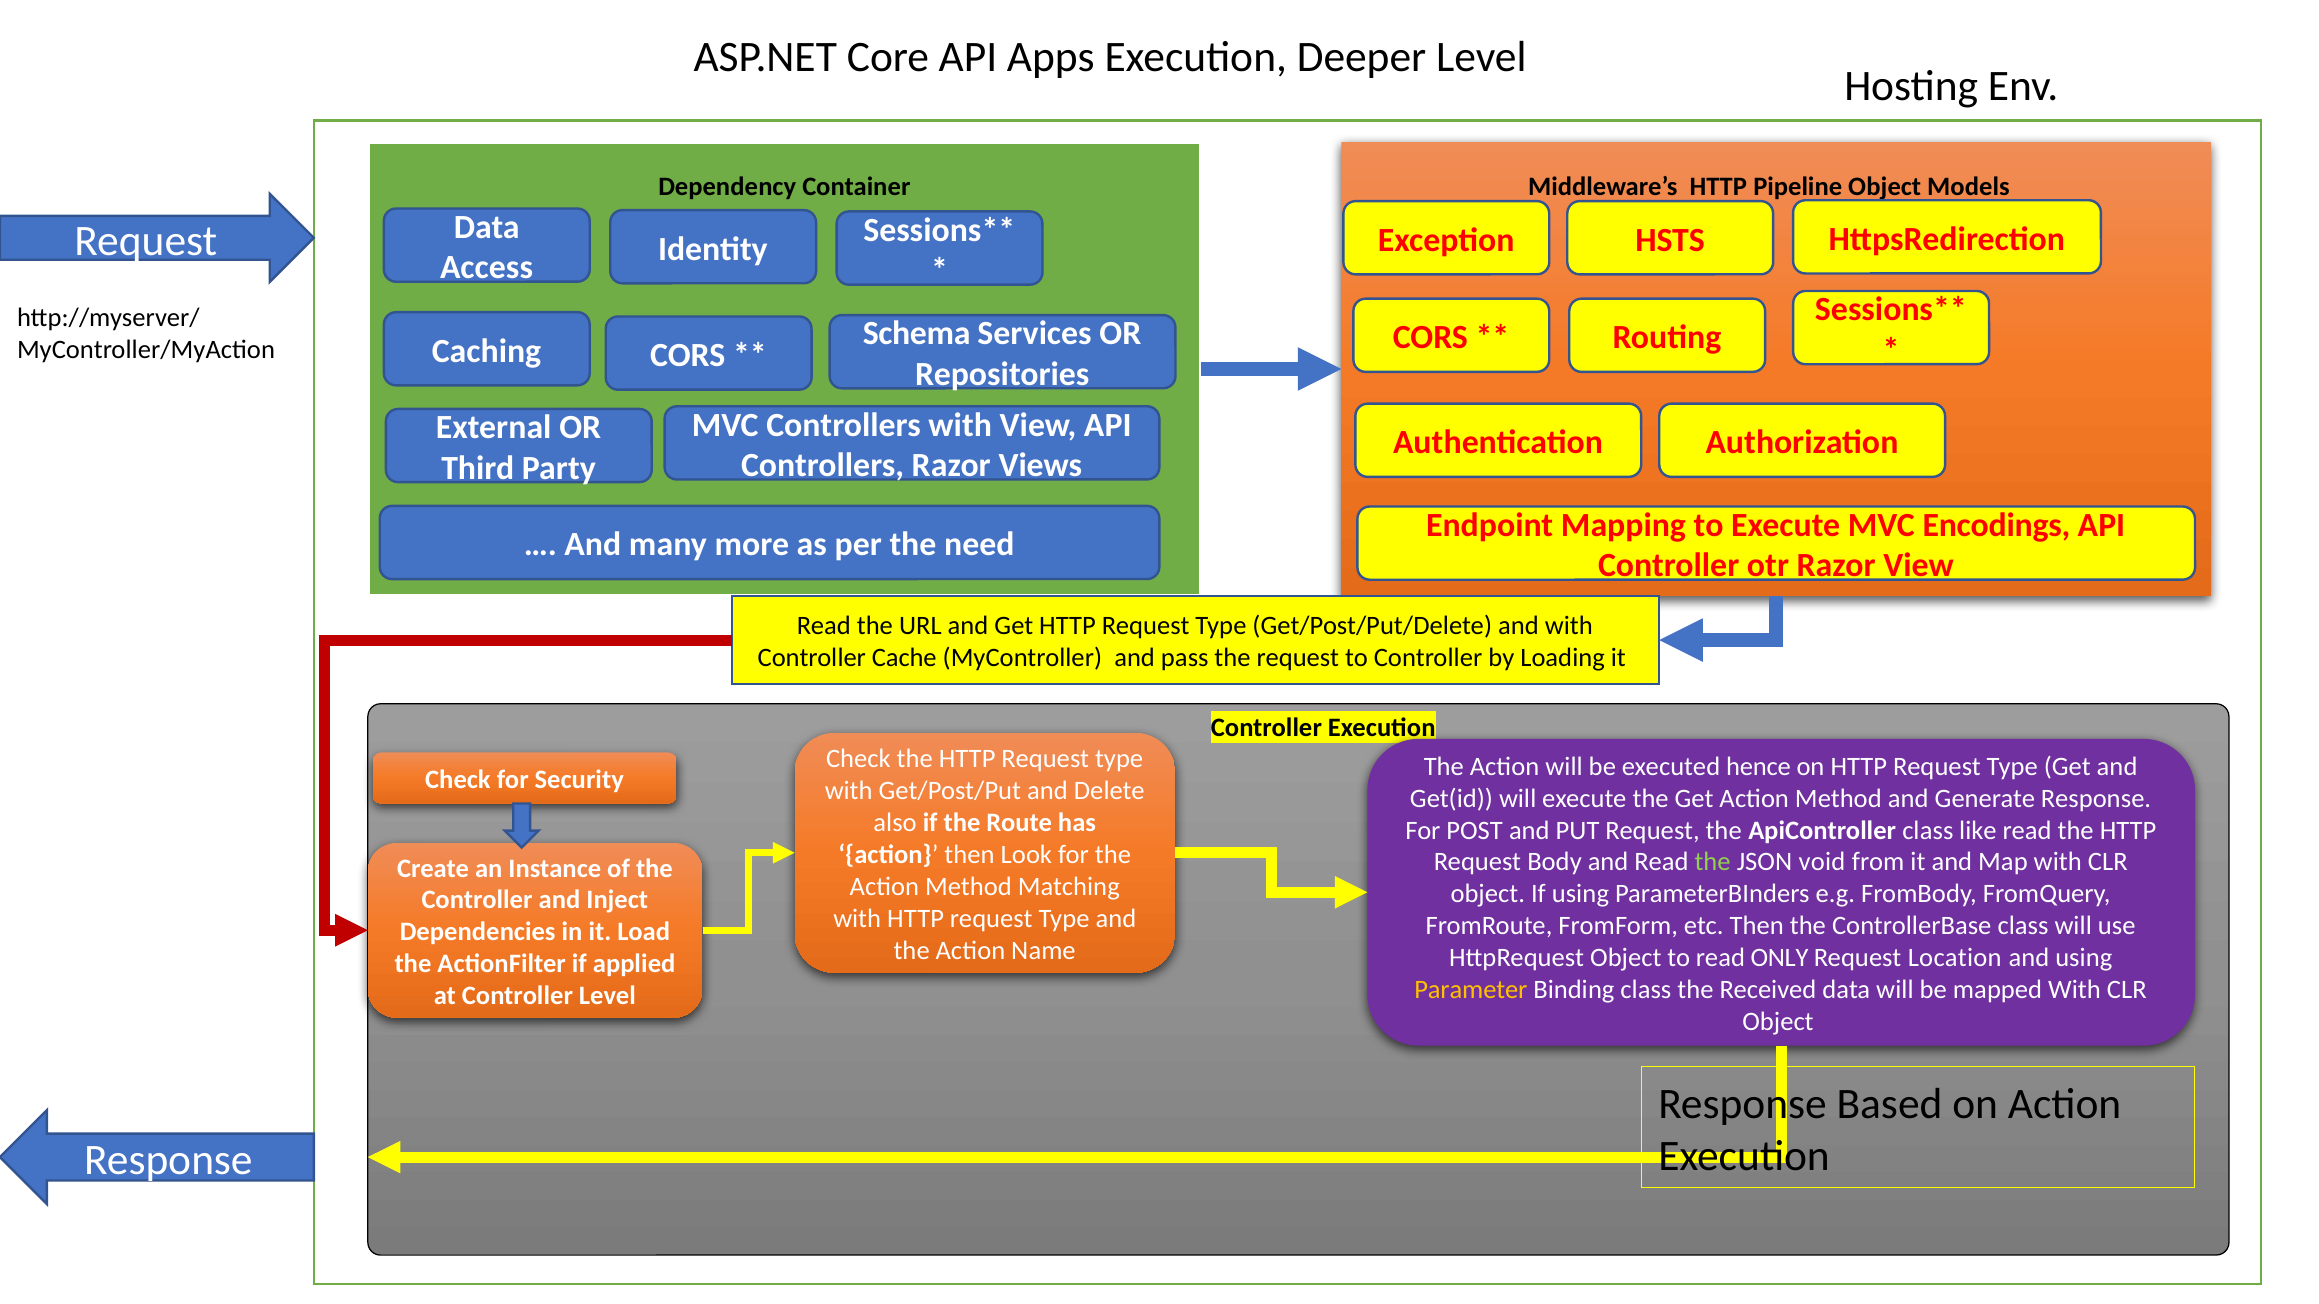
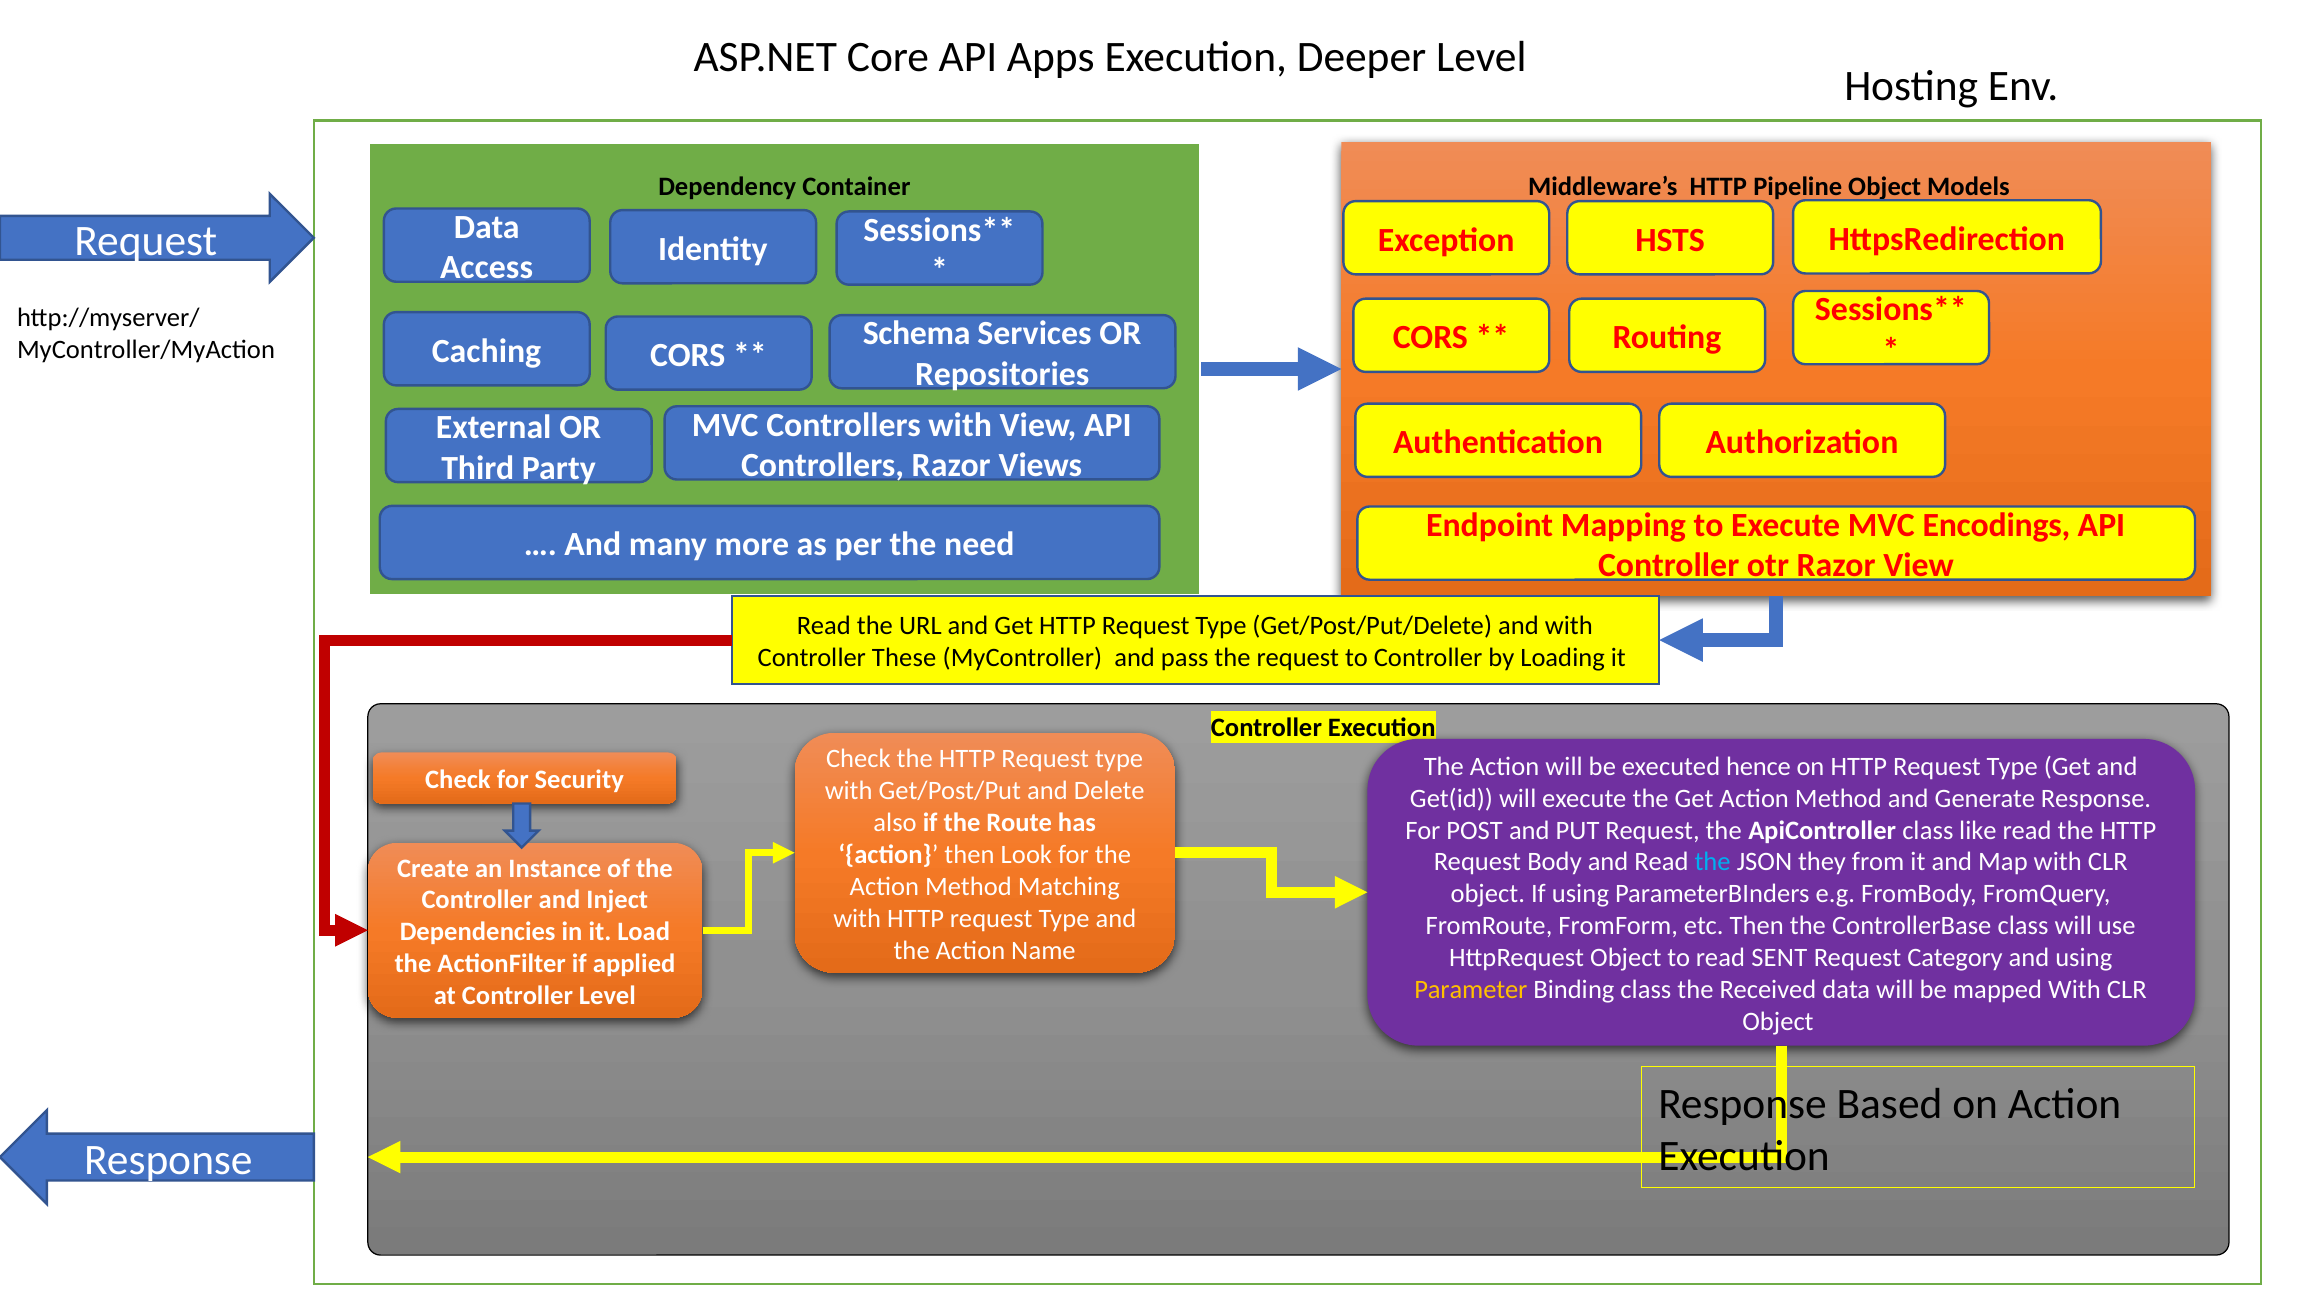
Cache: Cache -> These (904, 658)
the colour: light green -> light blue (1713, 862)
void: void -> they (1822, 862)
ONLY: ONLY -> SENT (1779, 958)
Location: Location -> Category (1955, 958)
